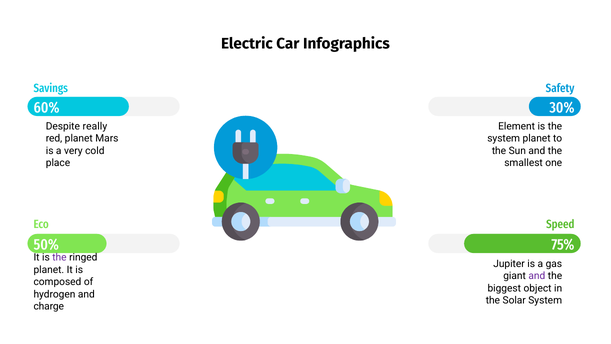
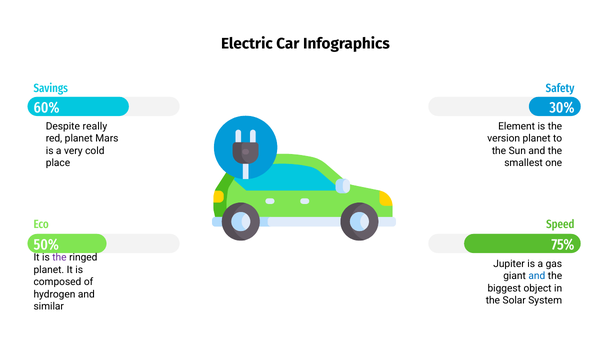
system: system -> version (504, 138)
and colour: purple -> blue (537, 276)
charge: charge -> similar (49, 306)
